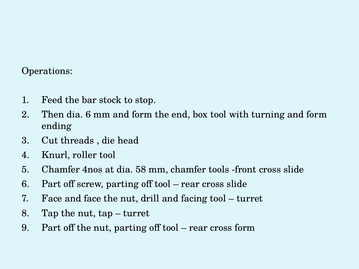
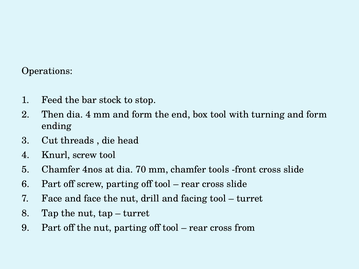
dia 6: 6 -> 4 (88, 115)
Knurl roller: roller -> screw (85, 155)
58: 58 -> 70 (141, 170)
cross form: form -> from (245, 228)
